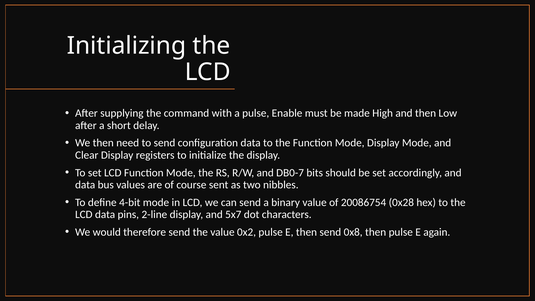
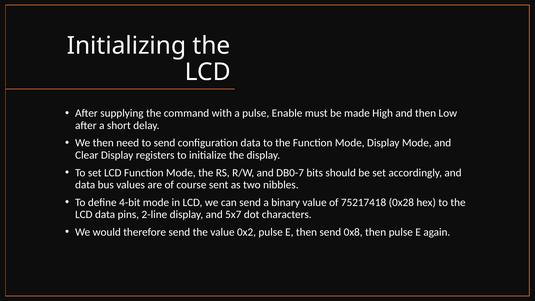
20086754: 20086754 -> 75217418 (364, 202)
